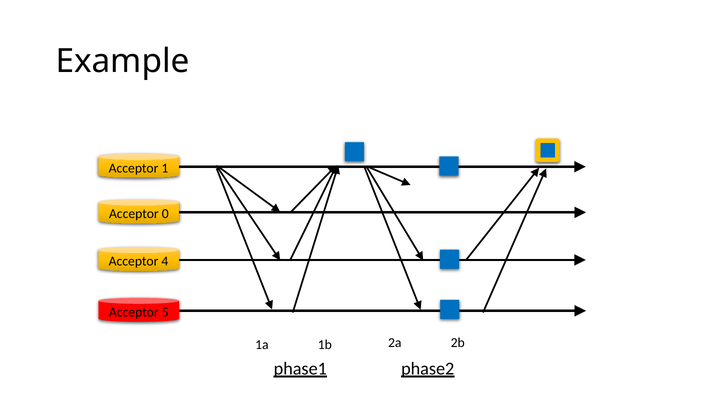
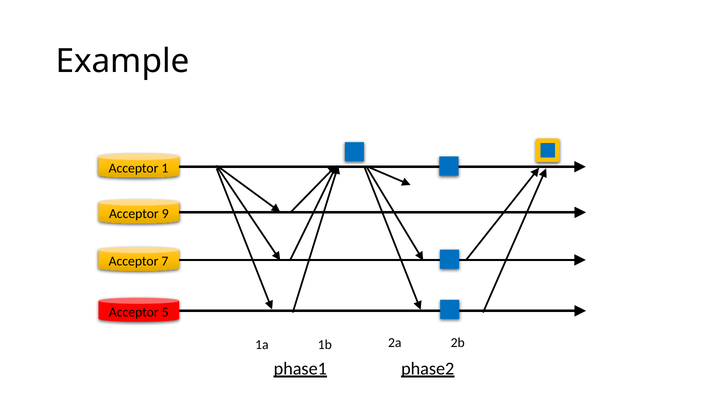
0: 0 -> 9 (165, 214)
4: 4 -> 7 (165, 262)
